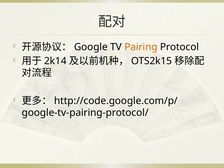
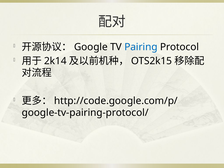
Pairing colour: orange -> blue (141, 47)
